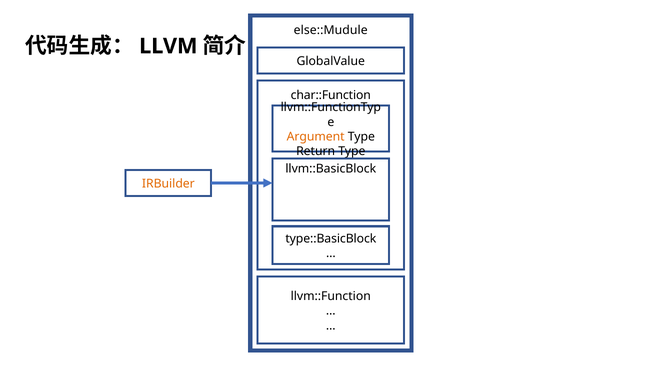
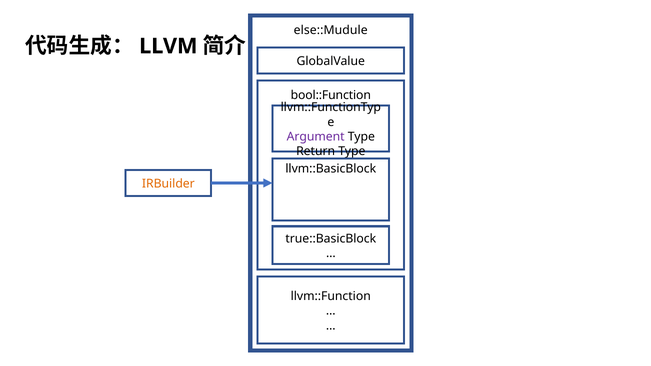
char::Function: char::Function -> bool::Function (331, 95)
Argument colour: orange -> purple (316, 137)
type::BasicBlock: type::BasicBlock -> true::BasicBlock (331, 239)
